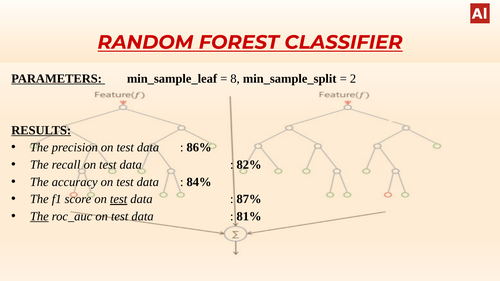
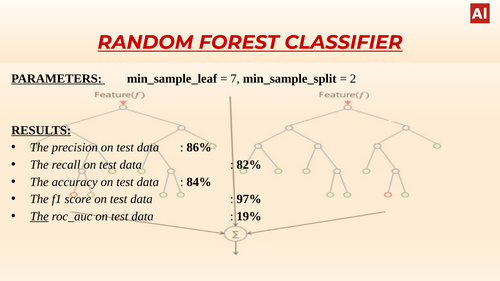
8: 8 -> 7 (235, 79)
test underline: present -> none (119, 199)
87%: 87% -> 97% (249, 199)
81%: 81% -> 19% (249, 217)
